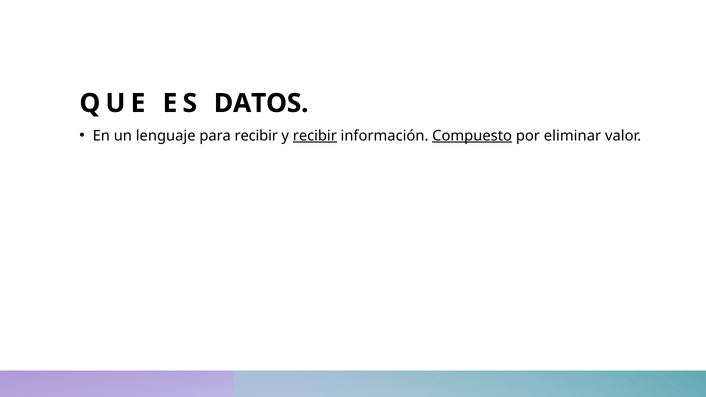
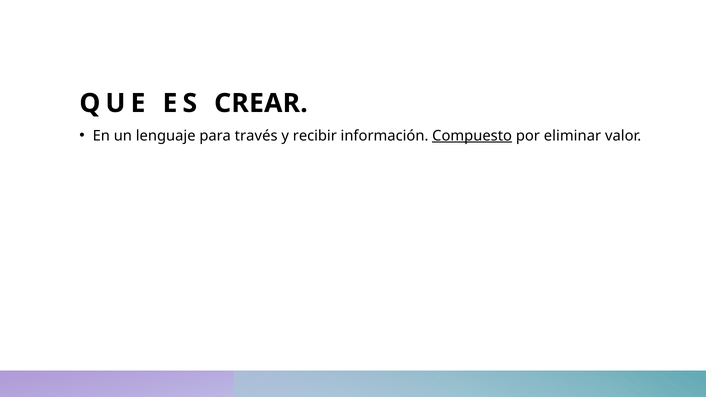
DATOS: DATOS -> CREAR (261, 103)
para recibir: recibir -> través (256, 136)
recibir underline: present -> none (315, 136)
